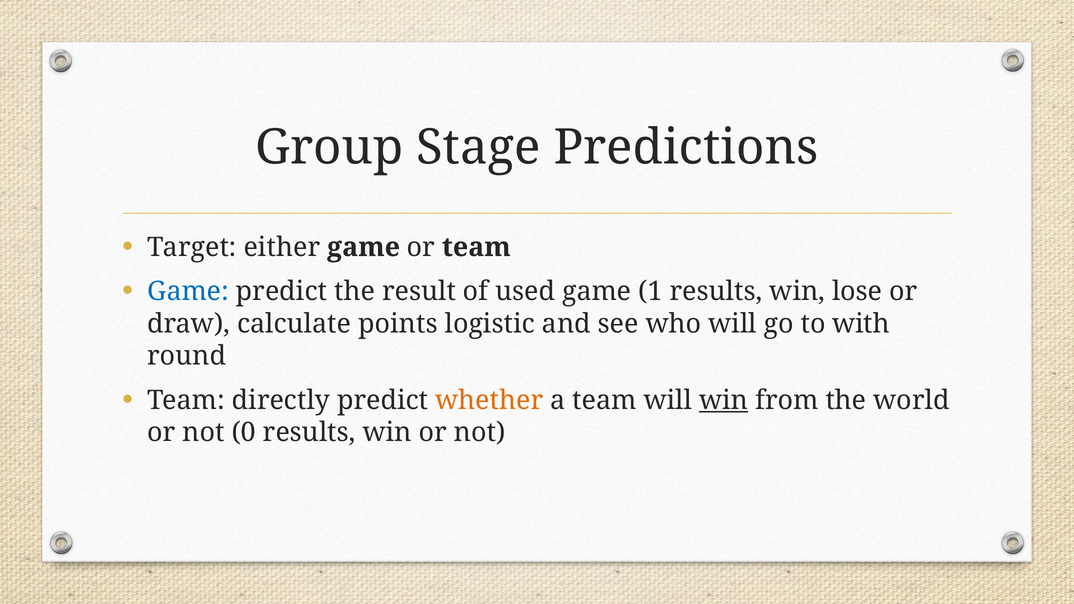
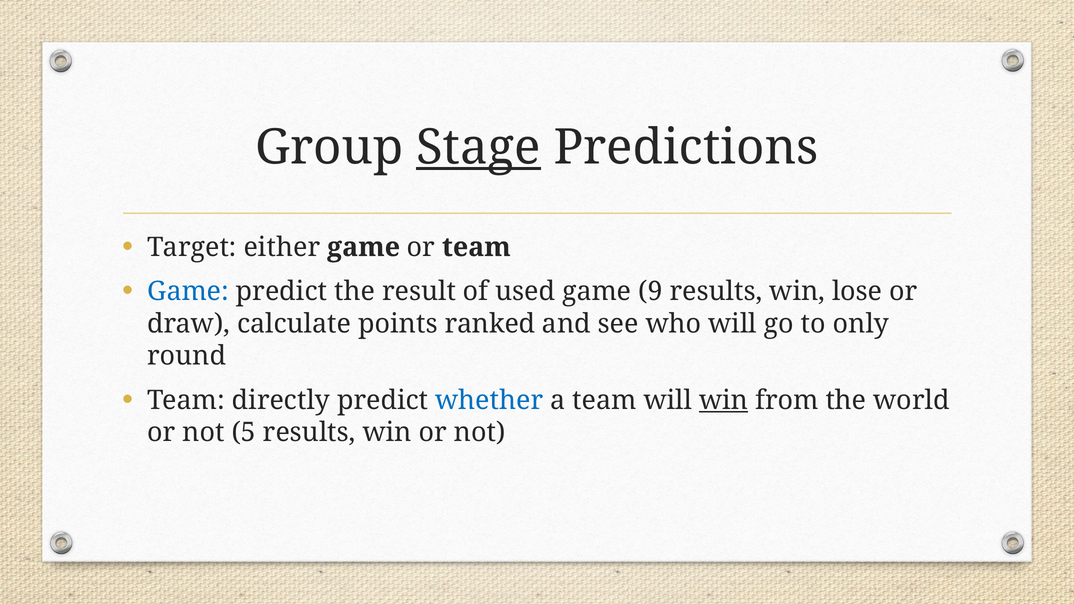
Stage underline: none -> present (478, 147)
1: 1 -> 9 (650, 292)
logistic: logistic -> ranked (490, 324)
with: with -> only (861, 324)
whether colour: orange -> blue (489, 400)
0: 0 -> 5 (244, 433)
